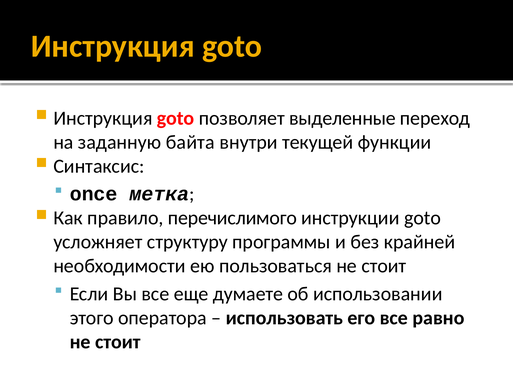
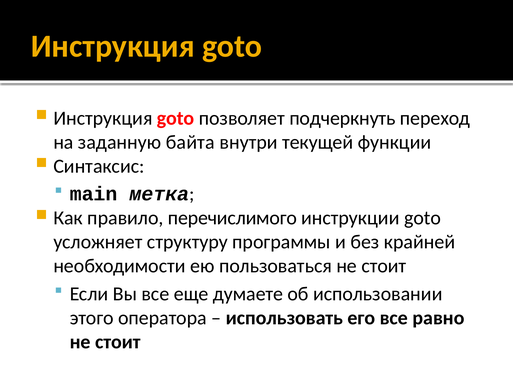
выделенные: выделенные -> подчеркнуть (342, 118)
once: once -> main (94, 194)
